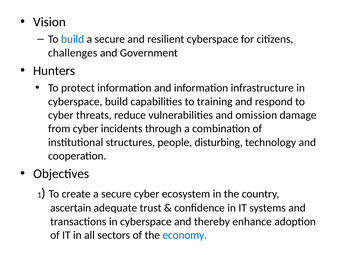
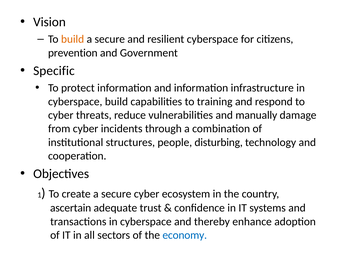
build colour: blue -> orange (73, 39)
challenges: challenges -> prevention (73, 53)
Hunters: Hunters -> Specific (54, 71)
omission: omission -> manually (256, 115)
